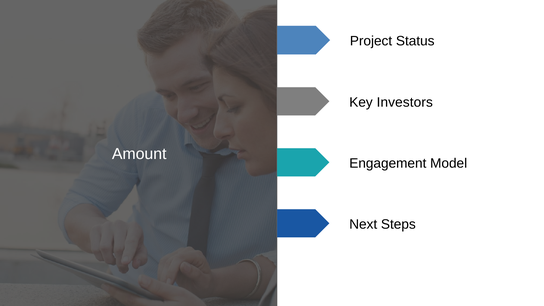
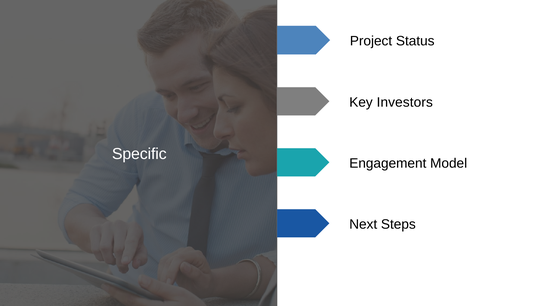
Amount: Amount -> Specific (139, 154)
